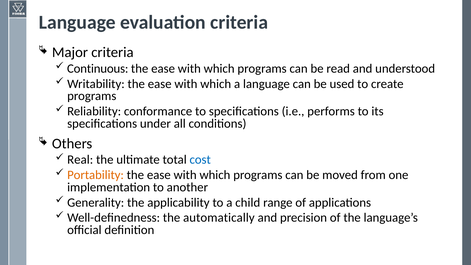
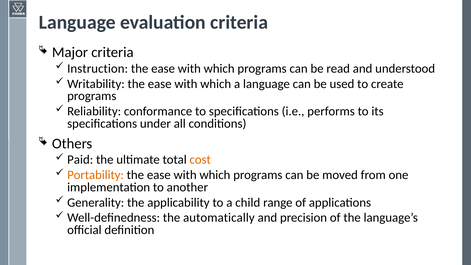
Continuous: Continuous -> Instruction (98, 69)
Real: Real -> Paid (80, 160)
cost colour: blue -> orange (200, 160)
